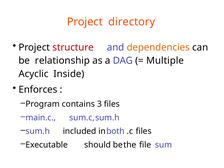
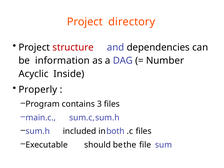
dependencies colour: orange -> black (158, 47)
relationship: relationship -> information (62, 61)
Multiple: Multiple -> Number (165, 61)
Enforces: Enforces -> Properly (38, 90)
